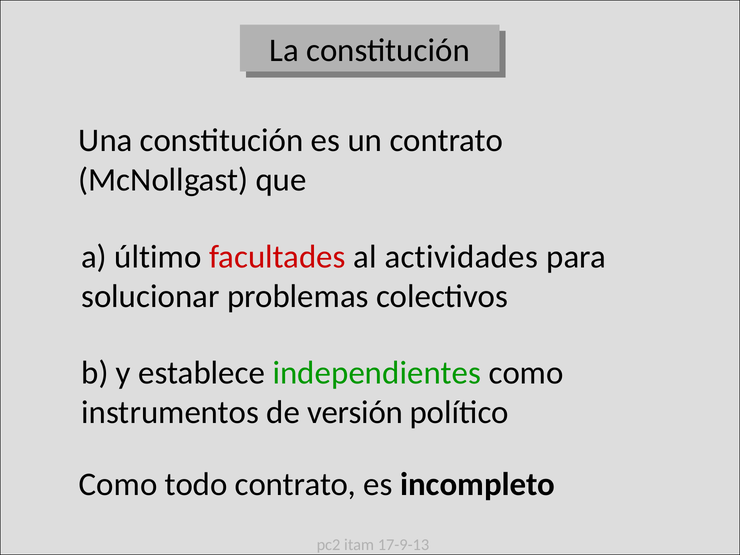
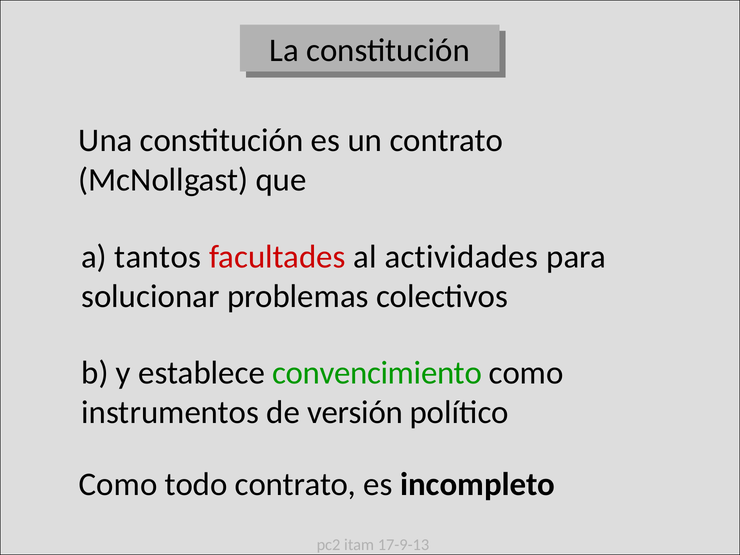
último: último -> tantos (158, 257)
independientes: independientes -> convencimiento (377, 373)
